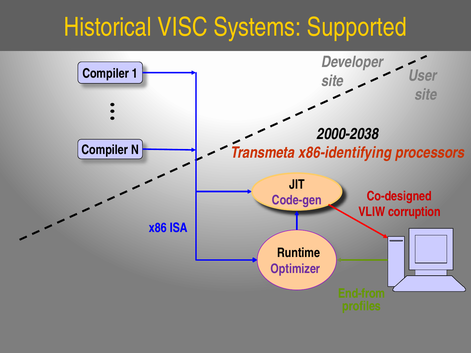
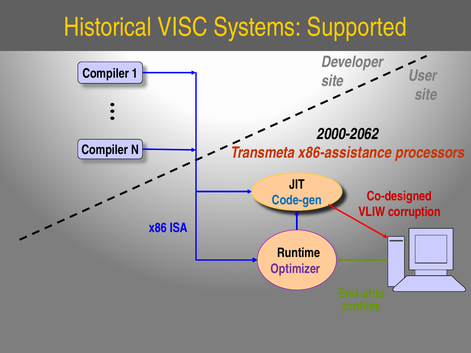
2000-2038: 2000-2038 -> 2000-2062 (348, 134)
x86-identifying: x86-identifying -> x86-assistance (345, 153)
Code-gen colour: purple -> blue (297, 200)
End-from: End-from -> End-ship (362, 294)
